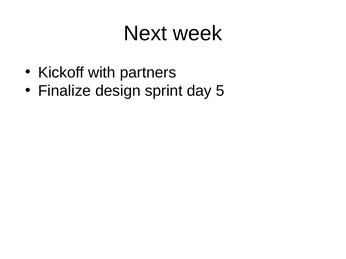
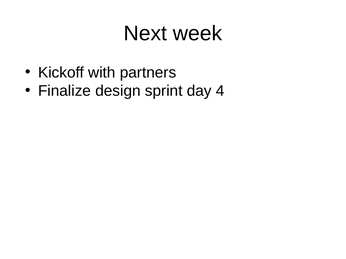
5: 5 -> 4 (220, 91)
